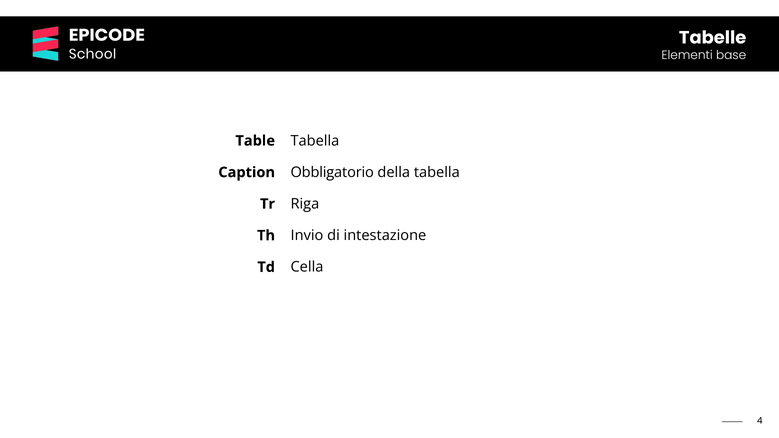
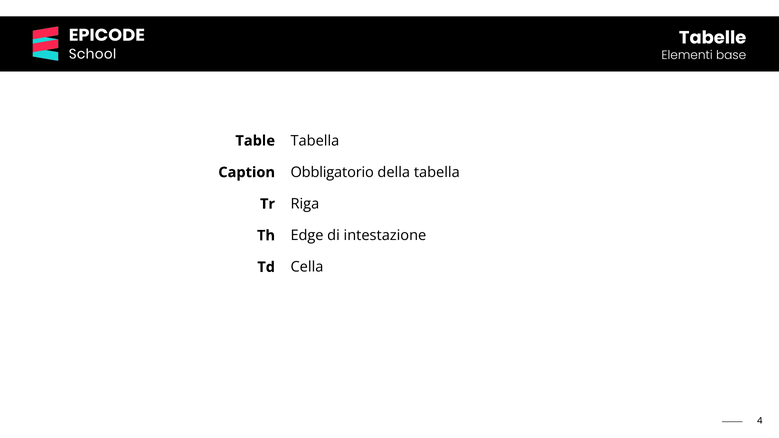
Invio: Invio -> Edge (307, 236)
